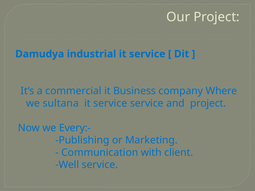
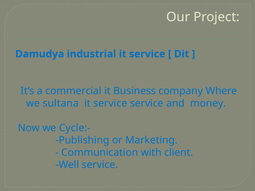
and project: project -> money (208, 103)
Every:-: Every:- -> Cycle:- (75, 128)
